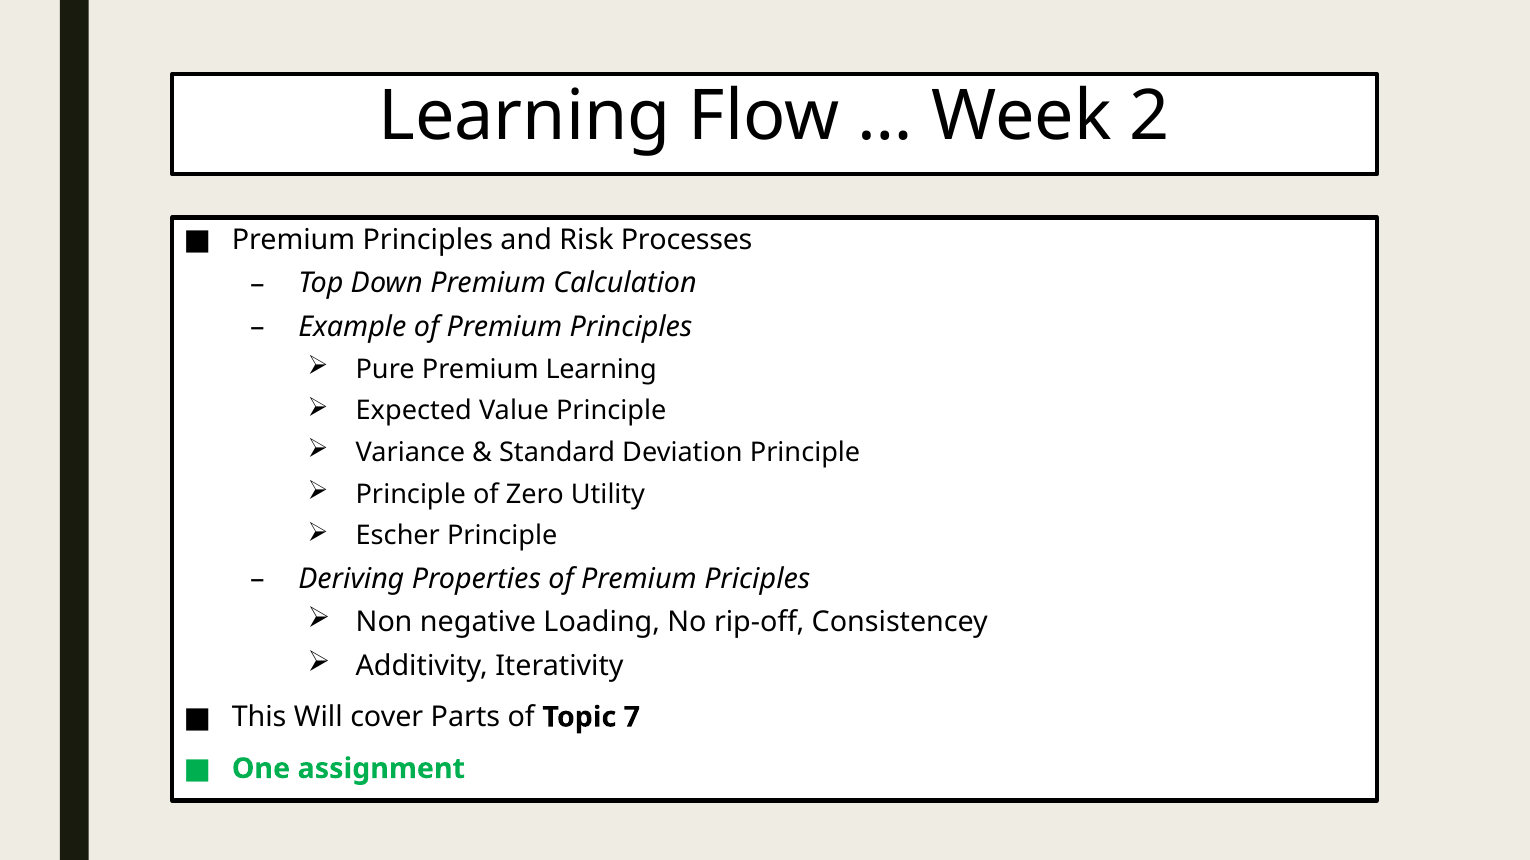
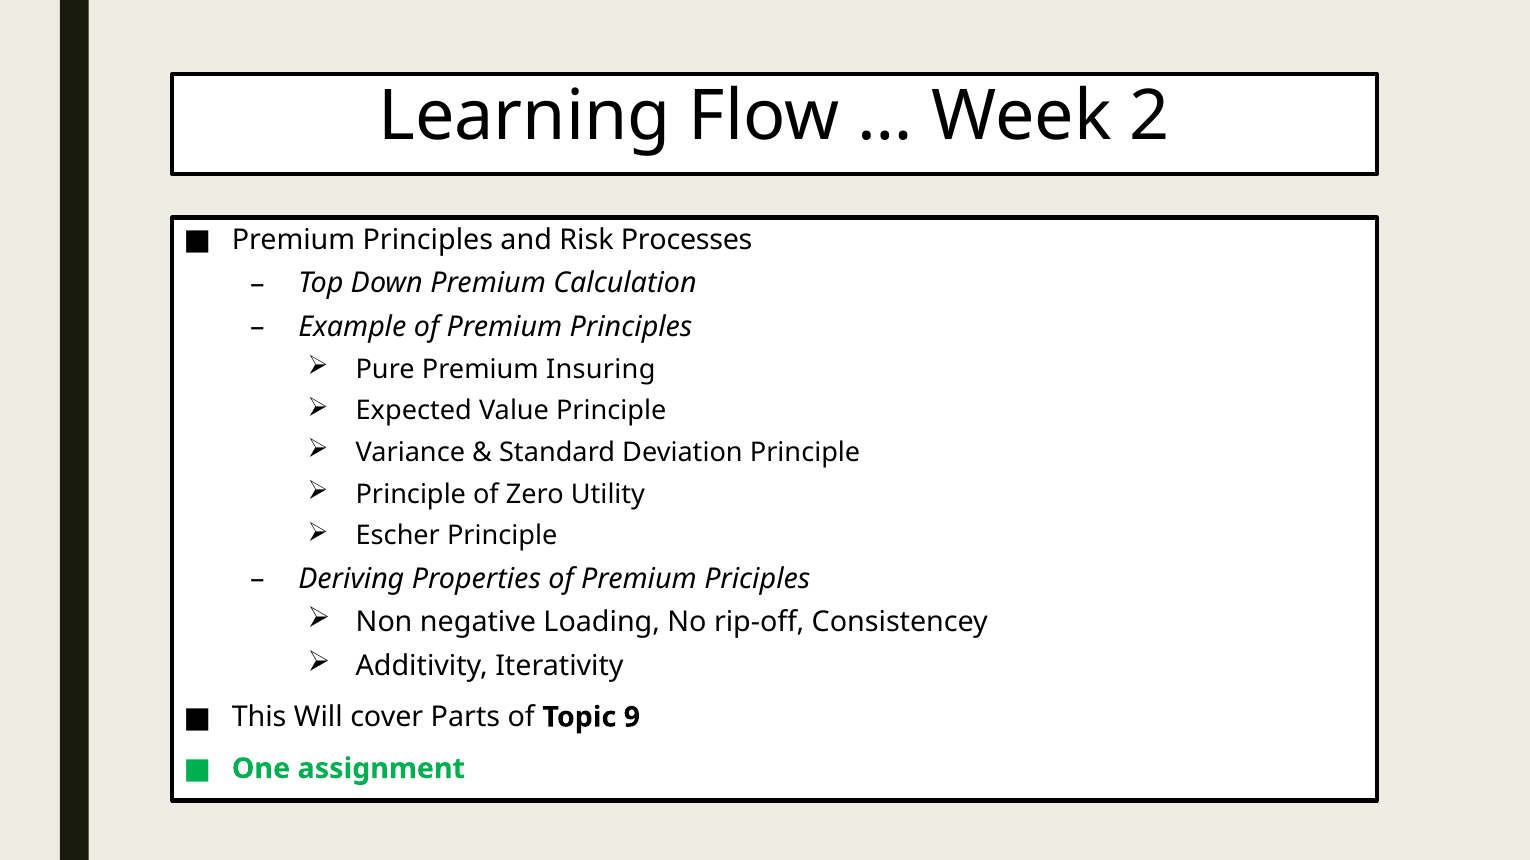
Premium Learning: Learning -> Insuring (601, 369)
7: 7 -> 9 (632, 718)
